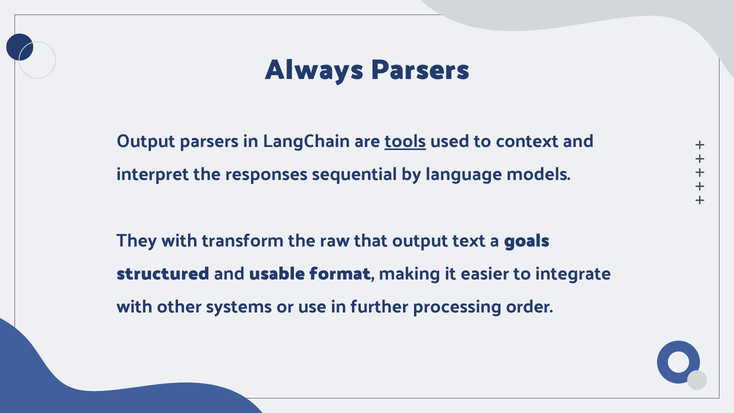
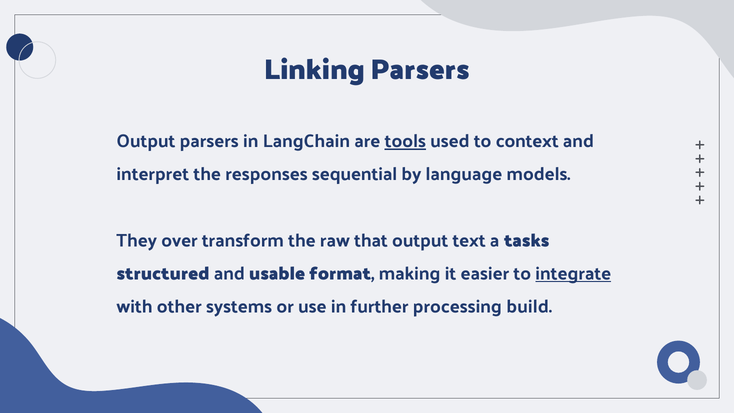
Always: Always -> Linking (315, 70)
They with: with -> over (179, 240)
goals: goals -> tasks (527, 240)
integrate underline: none -> present (573, 273)
order: order -> build (529, 307)
